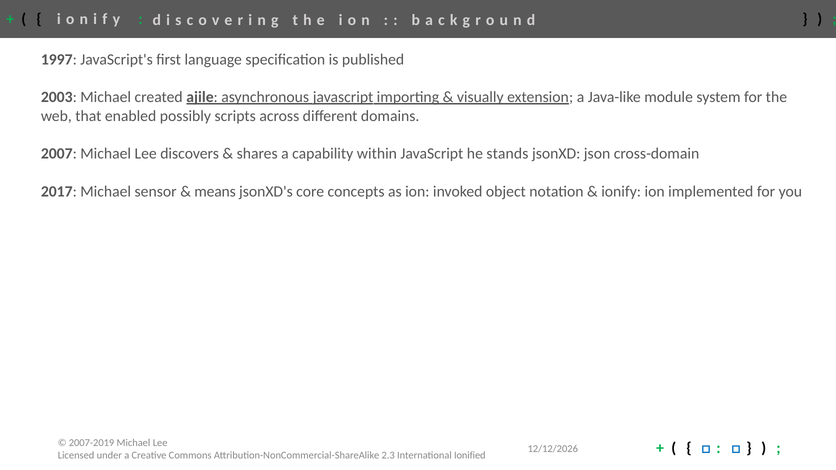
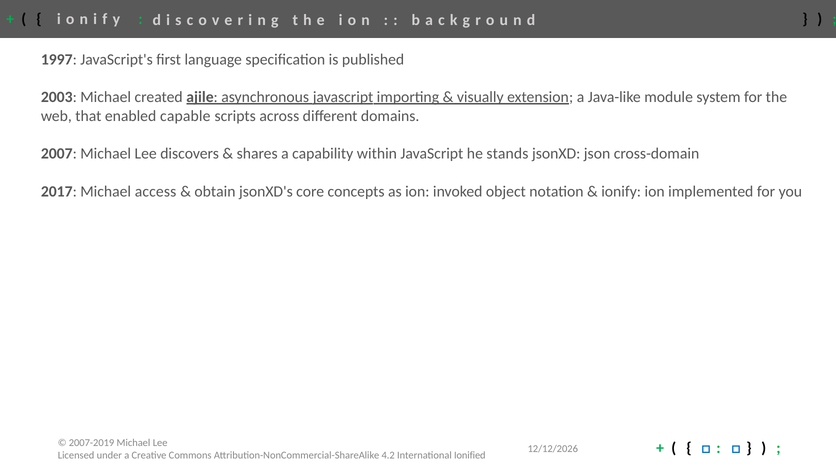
possibly: possibly -> capable (185, 116)
sensor: sensor -> access (156, 191)
means: means -> obtain (215, 191)
2.3: 2.3 -> 4.2 (388, 455)
